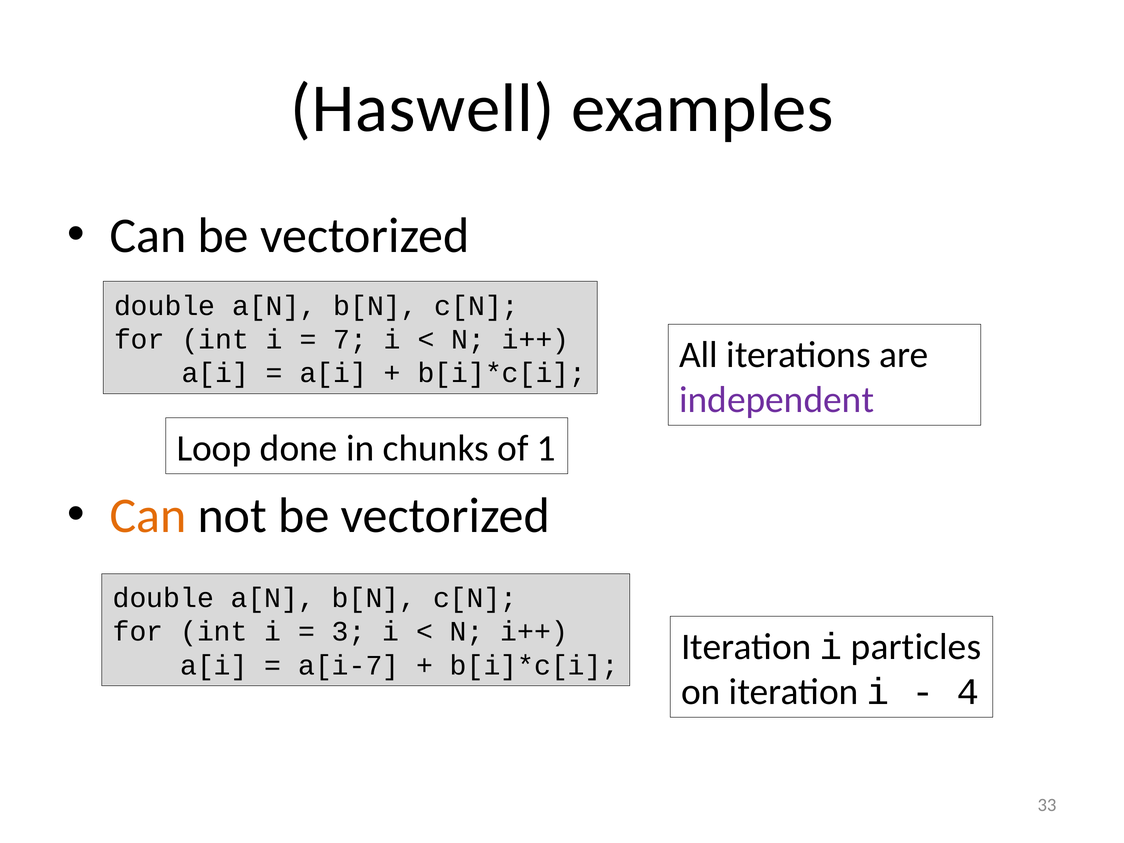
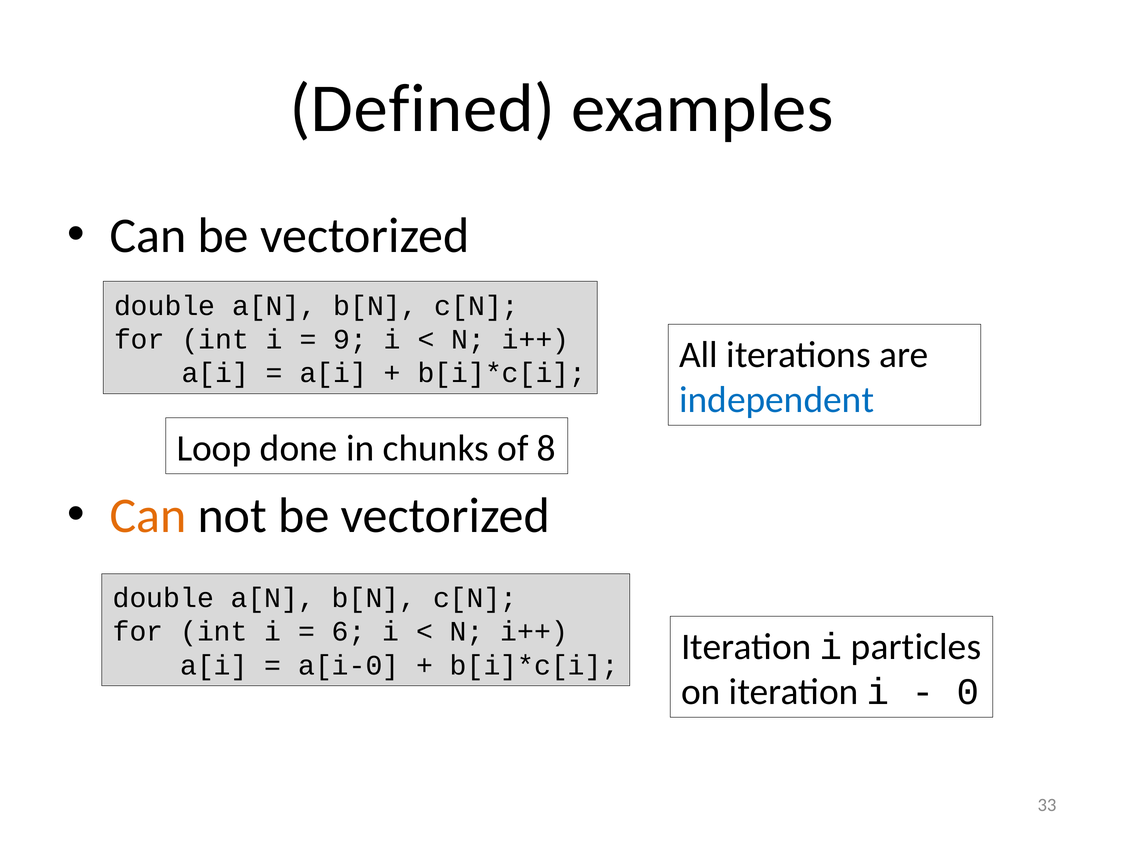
Haswell: Haswell -> Defined (422, 109)
7: 7 -> 9 (350, 339)
independent colour: purple -> blue (777, 400)
1: 1 -> 8 (546, 448)
3: 3 -> 6 (349, 632)
a[i-7: a[i-7 -> a[i-0 (349, 665)
4: 4 -> 0 (968, 692)
